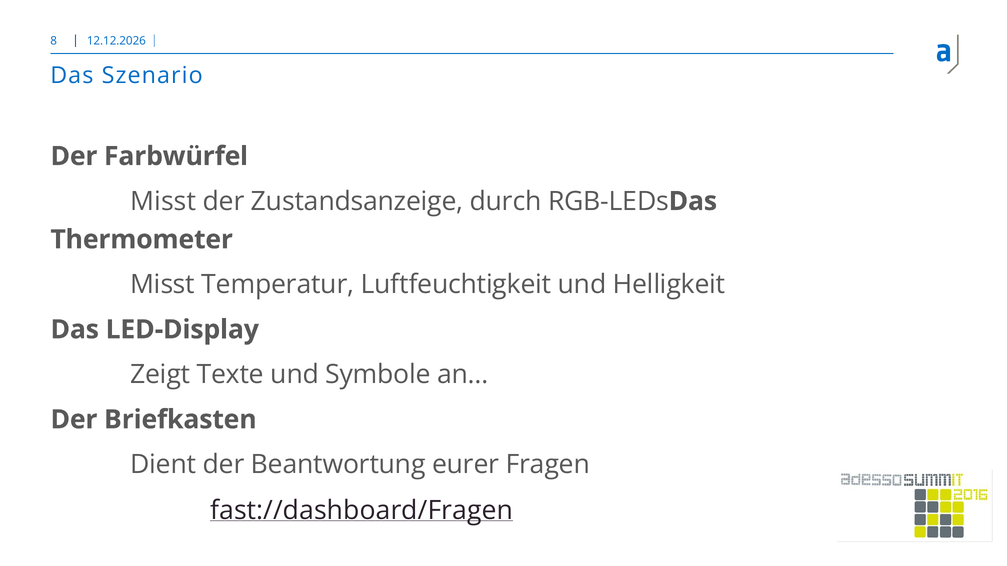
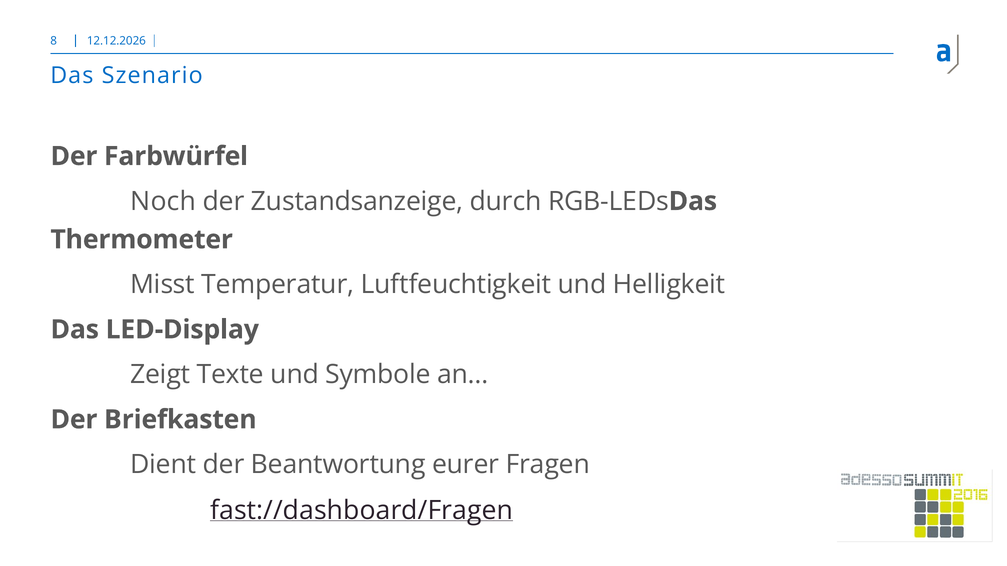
Misst: Misst -> Noch (163, 201)
